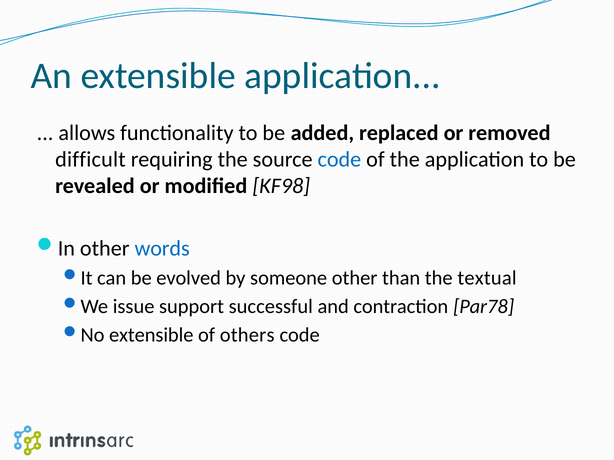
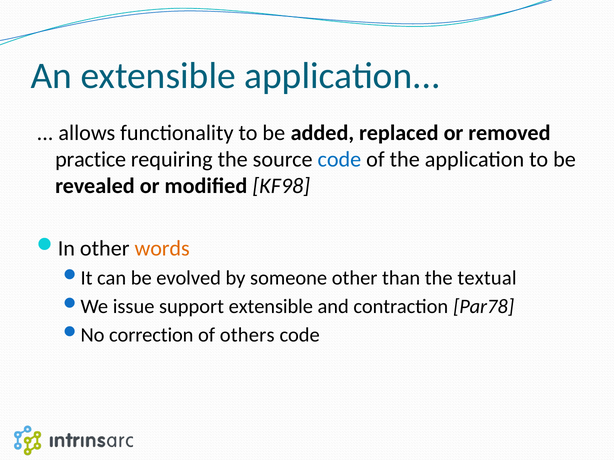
difficult: difficult -> practice (91, 160)
words colour: blue -> orange (162, 249)
support successful: successful -> extensible (271, 307)
extensible: extensible -> correction (151, 335)
